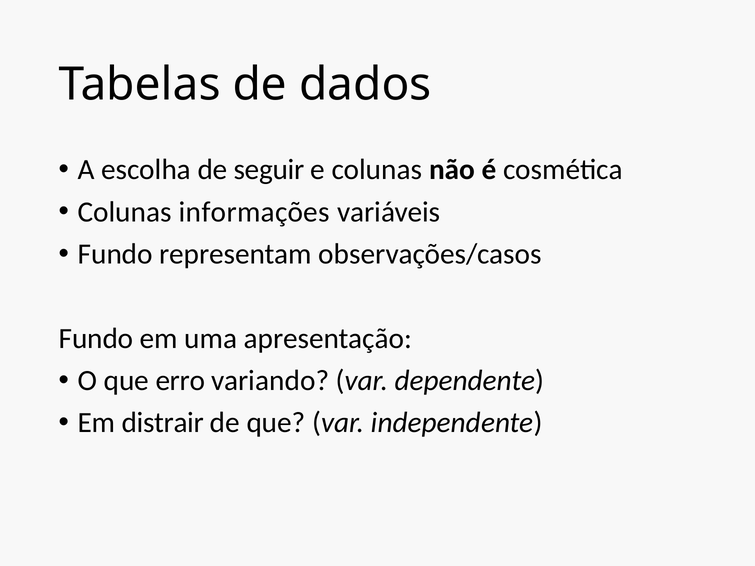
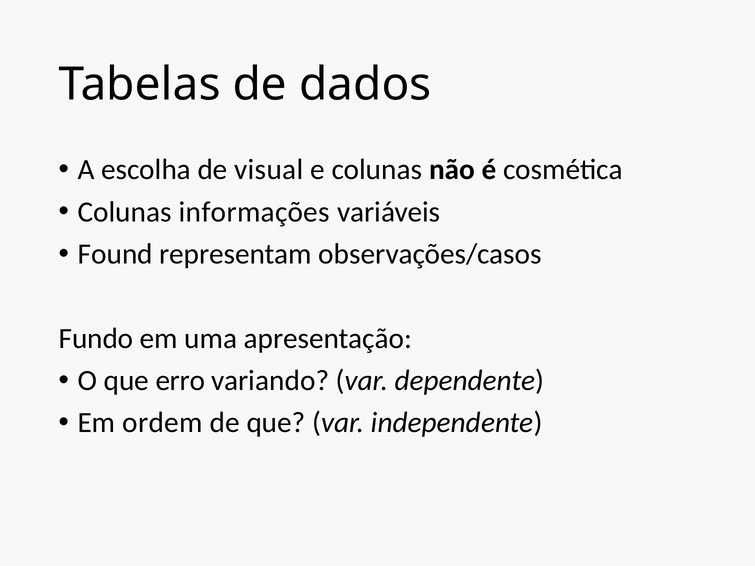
seguir: seguir -> visual (269, 170)
Fundo: Fundo -> Found (115, 254)
distrair: distrair -> ordem (162, 423)
